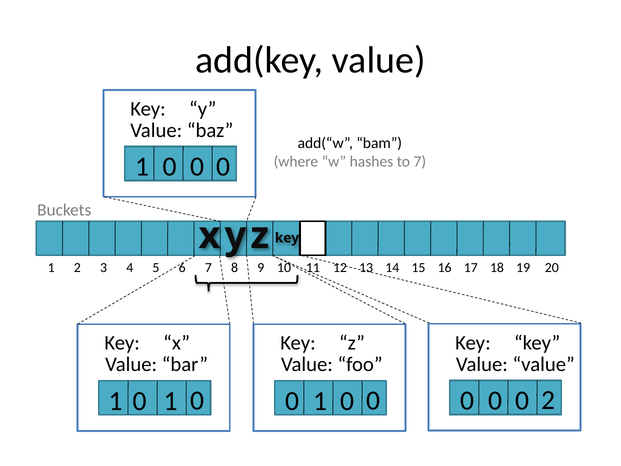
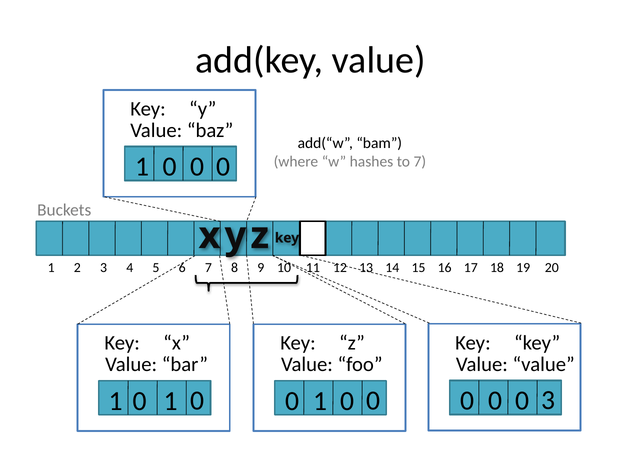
0 2: 2 -> 3 (548, 400)
